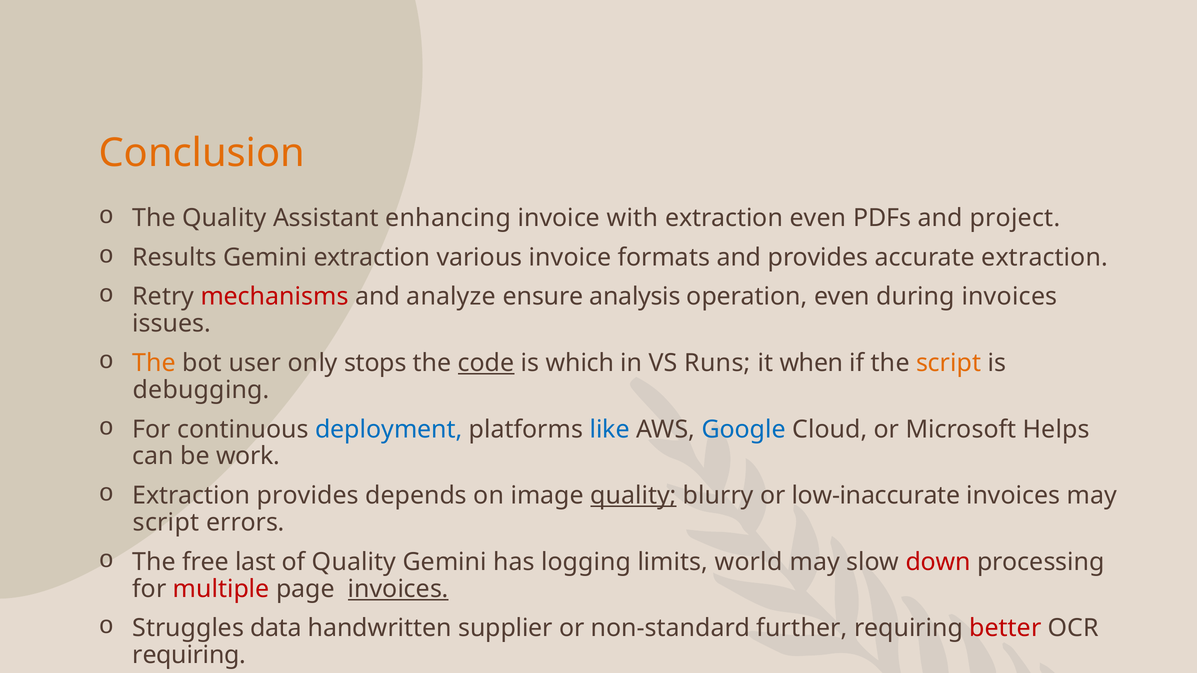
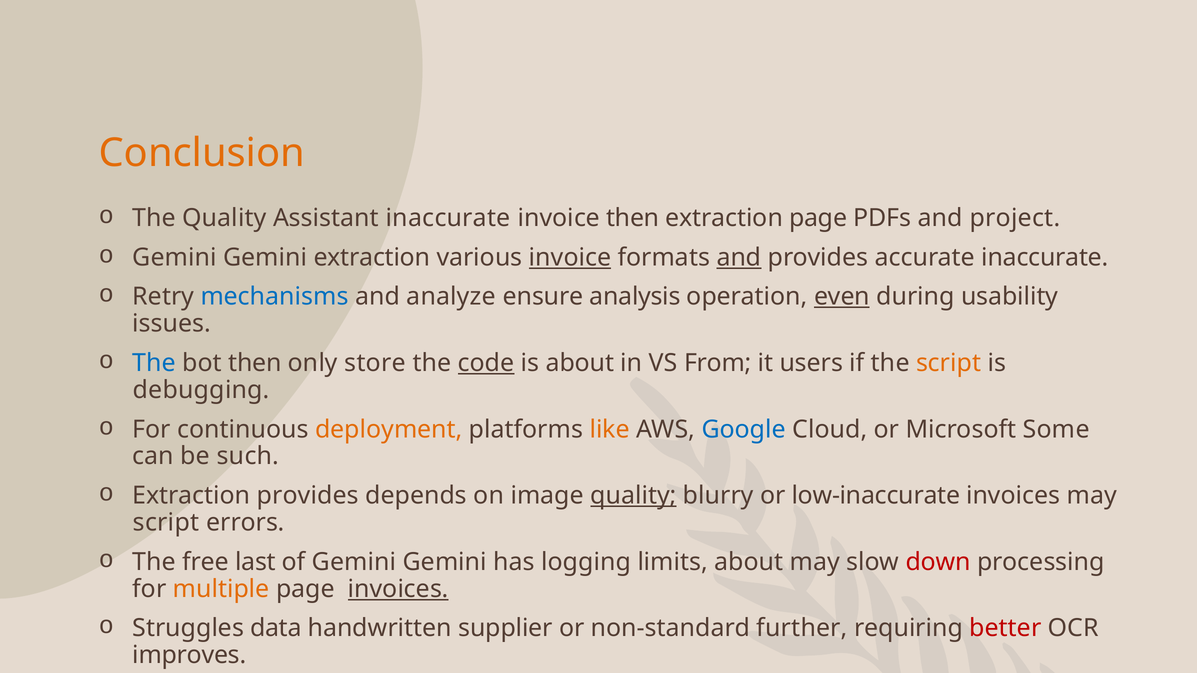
Assistant enhancing: enhancing -> inaccurate (448, 218)
invoice with: with -> then (633, 218)
extraction even: even -> page (818, 218)
Results: Results -> Gemini (175, 257)
invoice underline: none -> present (570, 257)
and underline: none -> present (739, 257)
accurate extraction: extraction -> inaccurate (1045, 257)
mechanisms colour: red -> blue (275, 297)
even underline: none -> present (842, 297)
during invoices: invoices -> usability (1010, 297)
The colour: orange -> blue (154, 363)
bot user: user -> then (255, 363)
stops: stops -> store (375, 363)
is which: which -> about (580, 363)
Runs: Runs -> From (718, 363)
when: when -> users (811, 363)
deployment colour: blue -> orange (389, 430)
like colour: blue -> orange (610, 430)
Helps: Helps -> Some (1056, 430)
be work: work -> such (248, 456)
of Quality: Quality -> Gemini (354, 562)
limits world: world -> about (749, 562)
multiple colour: red -> orange (221, 589)
requiring: requiring -> improves (189, 655)
